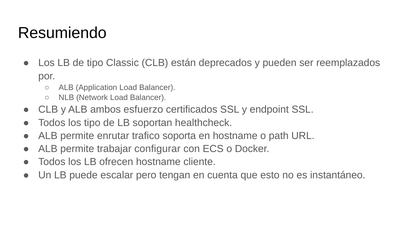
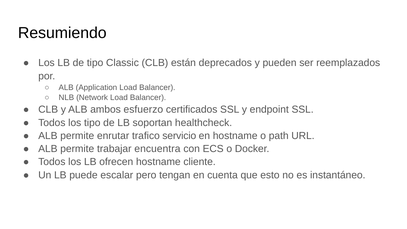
soporta: soporta -> servicio (179, 136)
configurar: configurar -> encuentra (157, 149)
